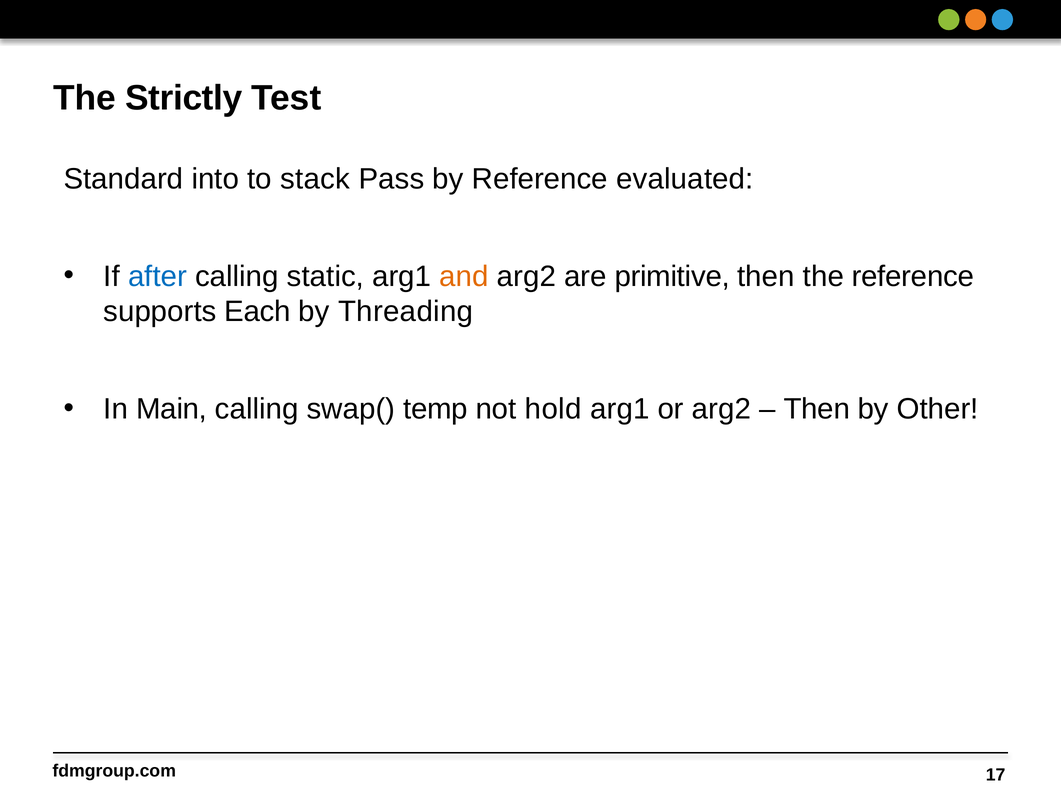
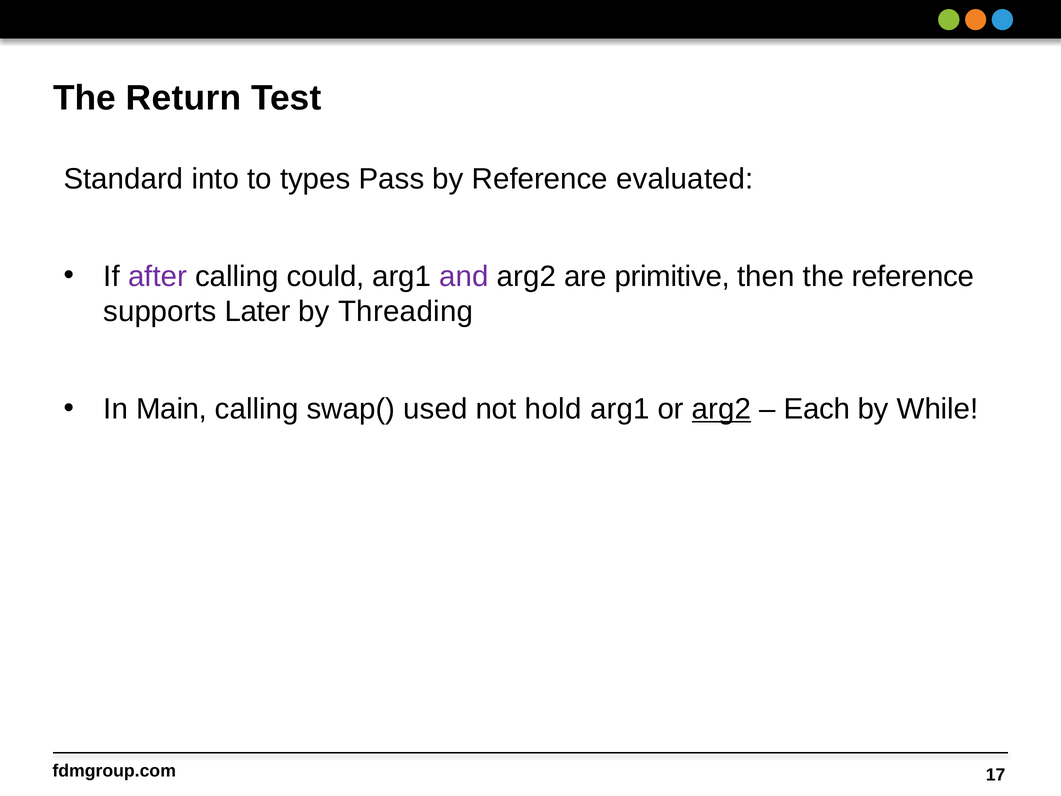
Strictly: Strictly -> Return (183, 98)
stack: stack -> types (315, 179)
after colour: blue -> purple (157, 276)
static: static -> could (326, 276)
and colour: orange -> purple (464, 276)
Each: Each -> Later (258, 312)
temp: temp -> used (435, 409)
arg2 underline: none -> present (721, 409)
Then: Then -> Each (817, 409)
Other: Other -> While (938, 409)
